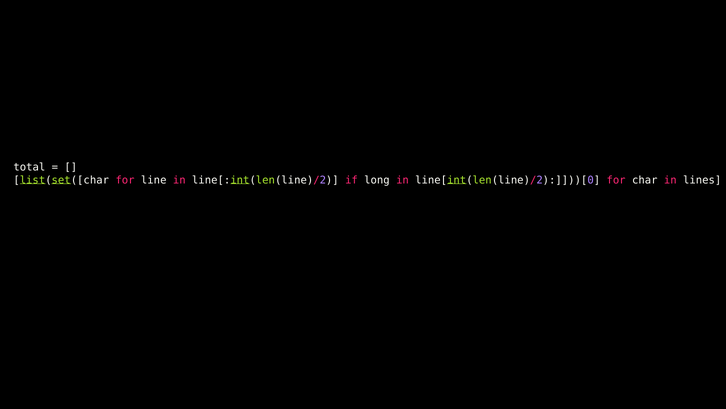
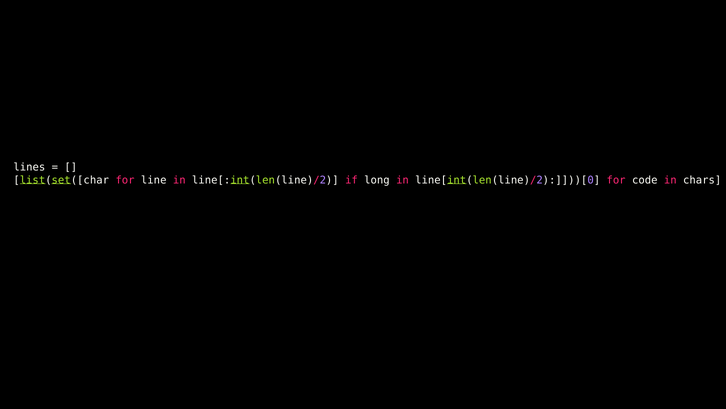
total: total -> lines (29, 167)
char: char -> code (645, 180)
lines: lines -> chars (702, 180)
